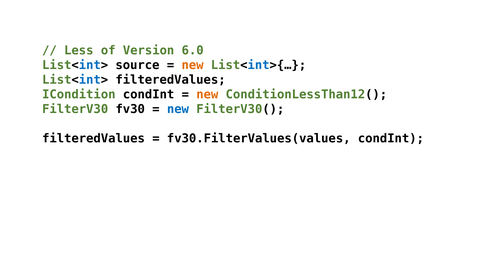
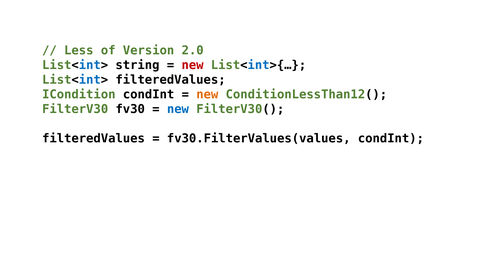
6.0: 6.0 -> 2.0 (193, 51)
source: source -> string (137, 65)
new colour: orange -> red (193, 65)
